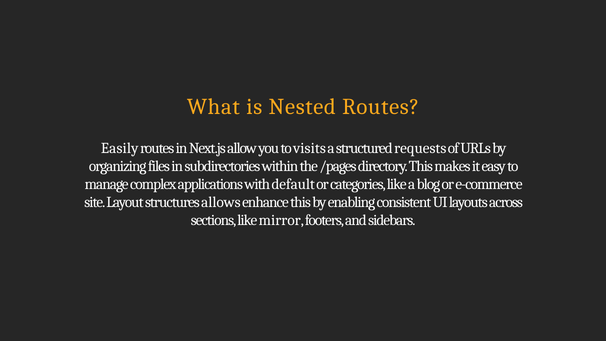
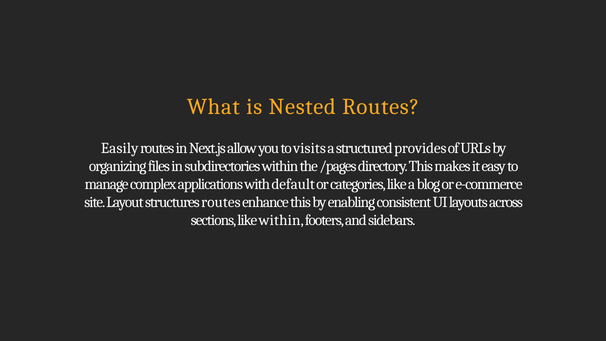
requests: requests -> provides (420, 148)
structures allows: allows -> routes (221, 202)
like mirror: mirror -> within (281, 220)
